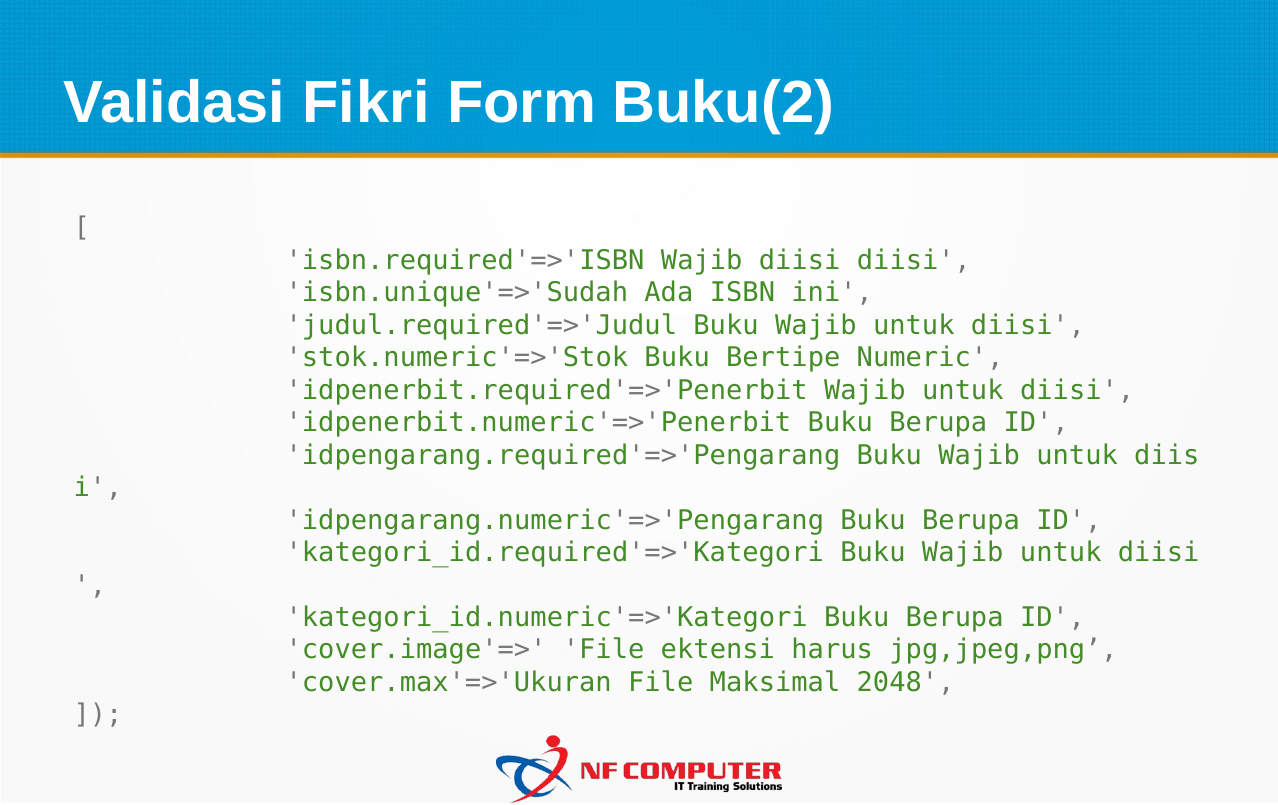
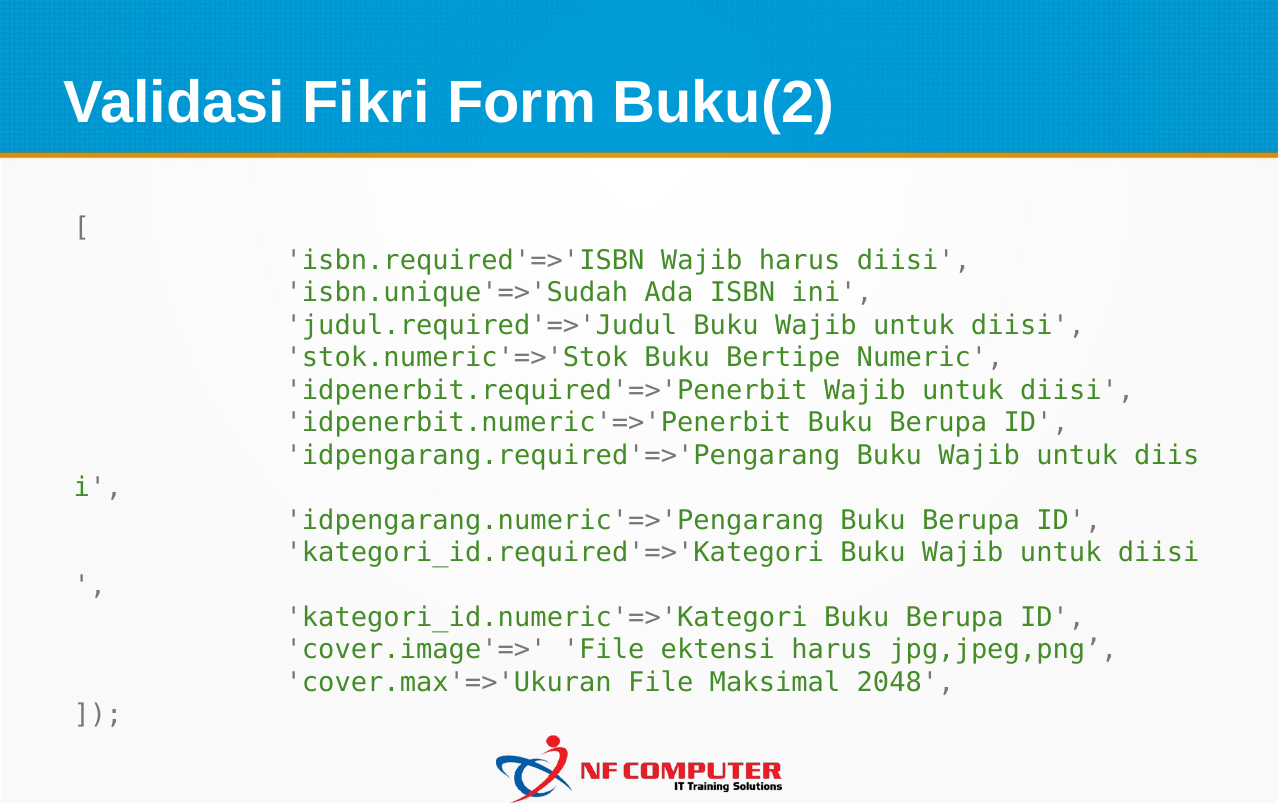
Wajib diisi: diisi -> harus (800, 260)
